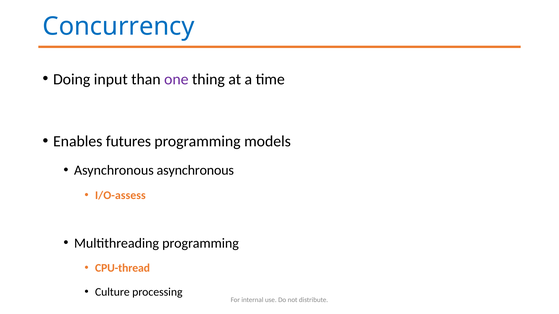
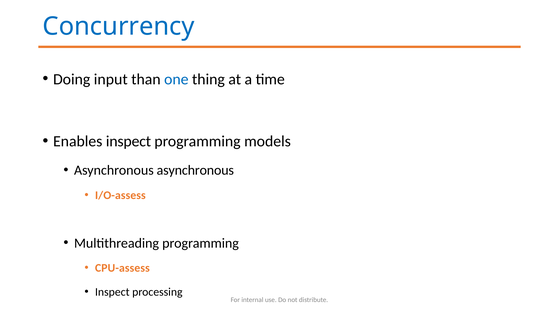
one colour: purple -> blue (176, 79)
Enables futures: futures -> inspect (128, 142)
CPU-thread: CPU-thread -> CPU-assess (122, 268)
Culture: Culture -> Inspect (112, 292)
